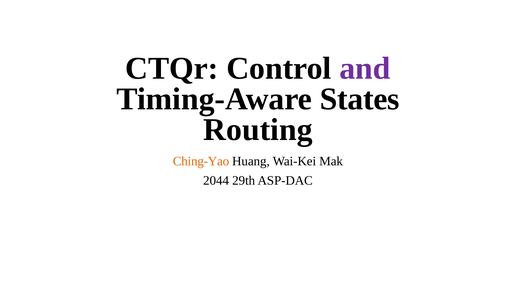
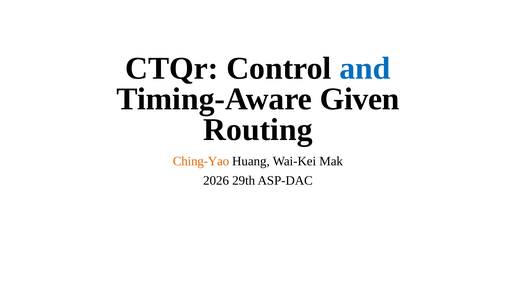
and colour: purple -> blue (365, 68)
States: States -> Given (360, 99)
2044: 2044 -> 2026 (216, 181)
